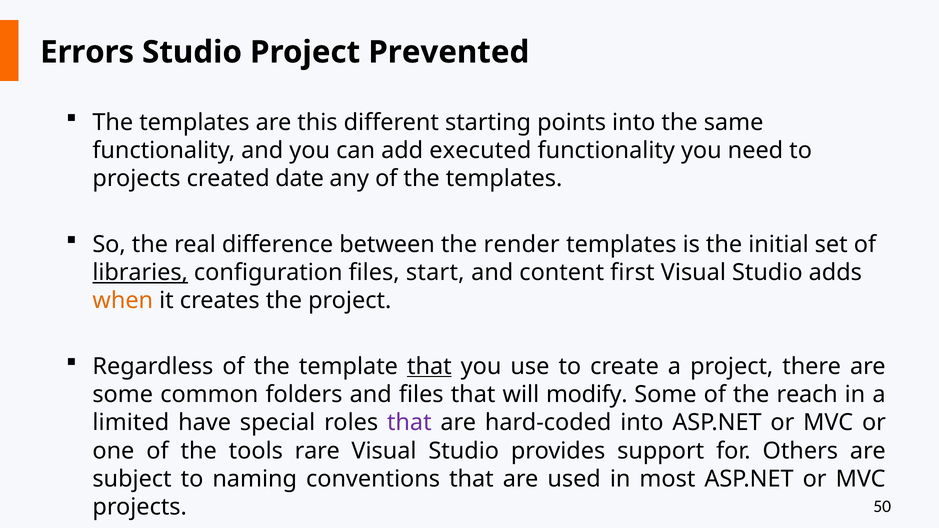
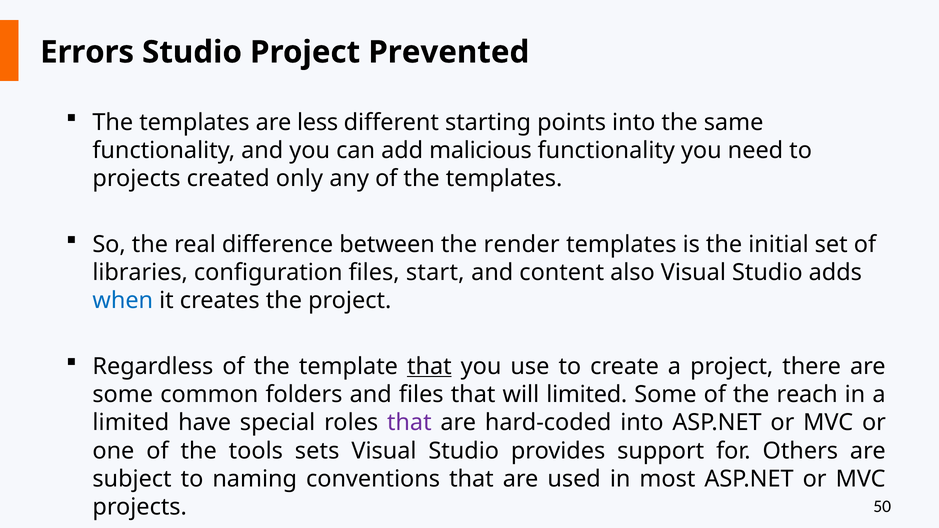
this: this -> less (318, 122)
executed: executed -> malicious (481, 151)
date: date -> only (299, 179)
libraries underline: present -> none (140, 273)
first: first -> also (632, 273)
when colour: orange -> blue (123, 301)
will modify: modify -> limited (587, 395)
rare: rare -> sets (317, 451)
